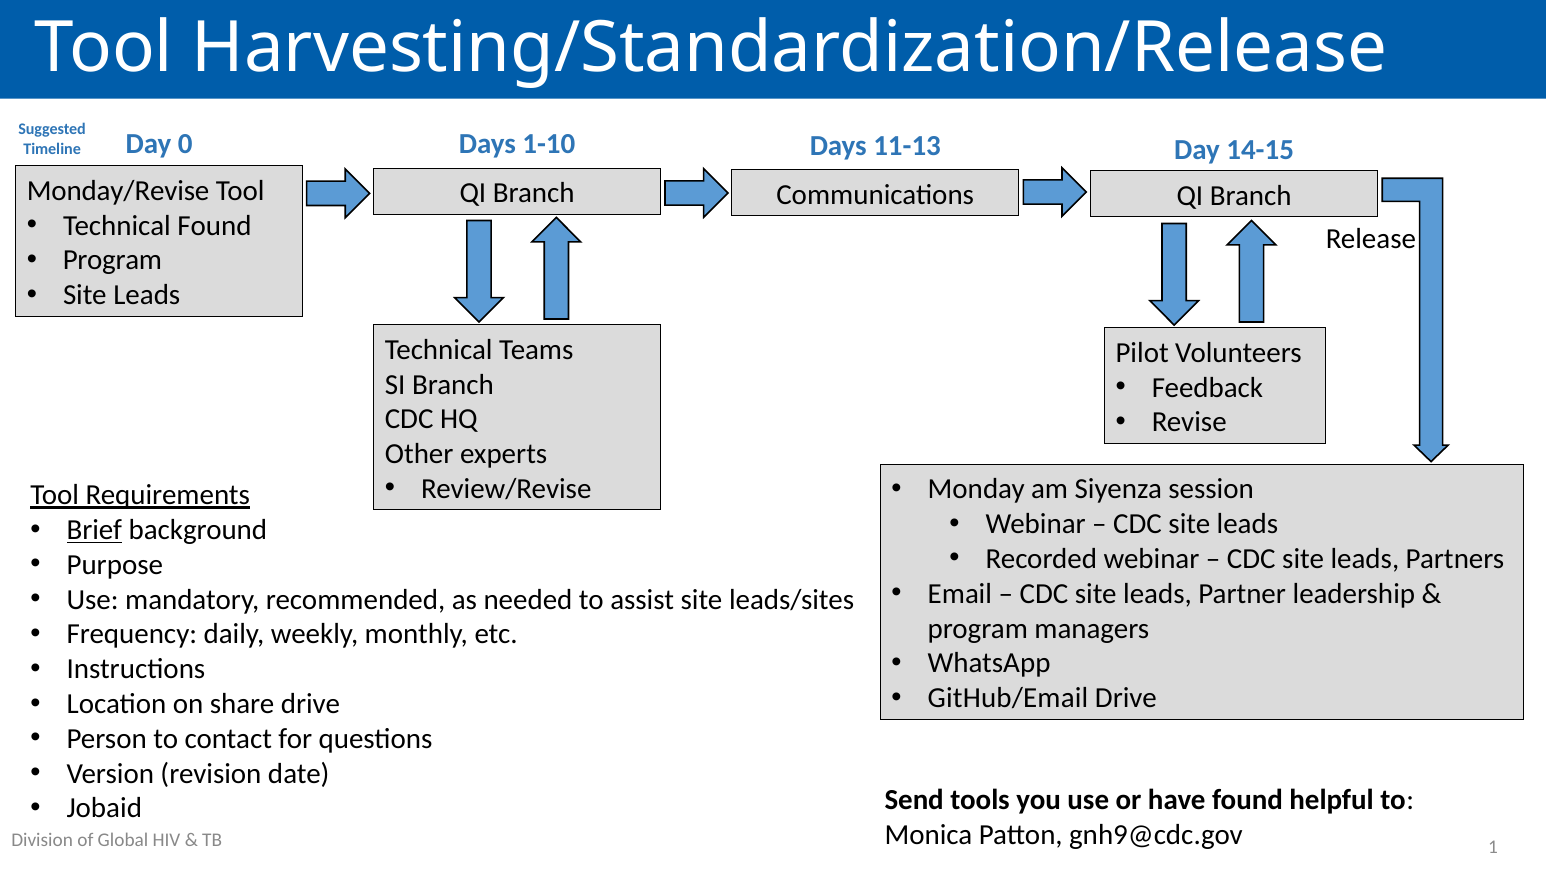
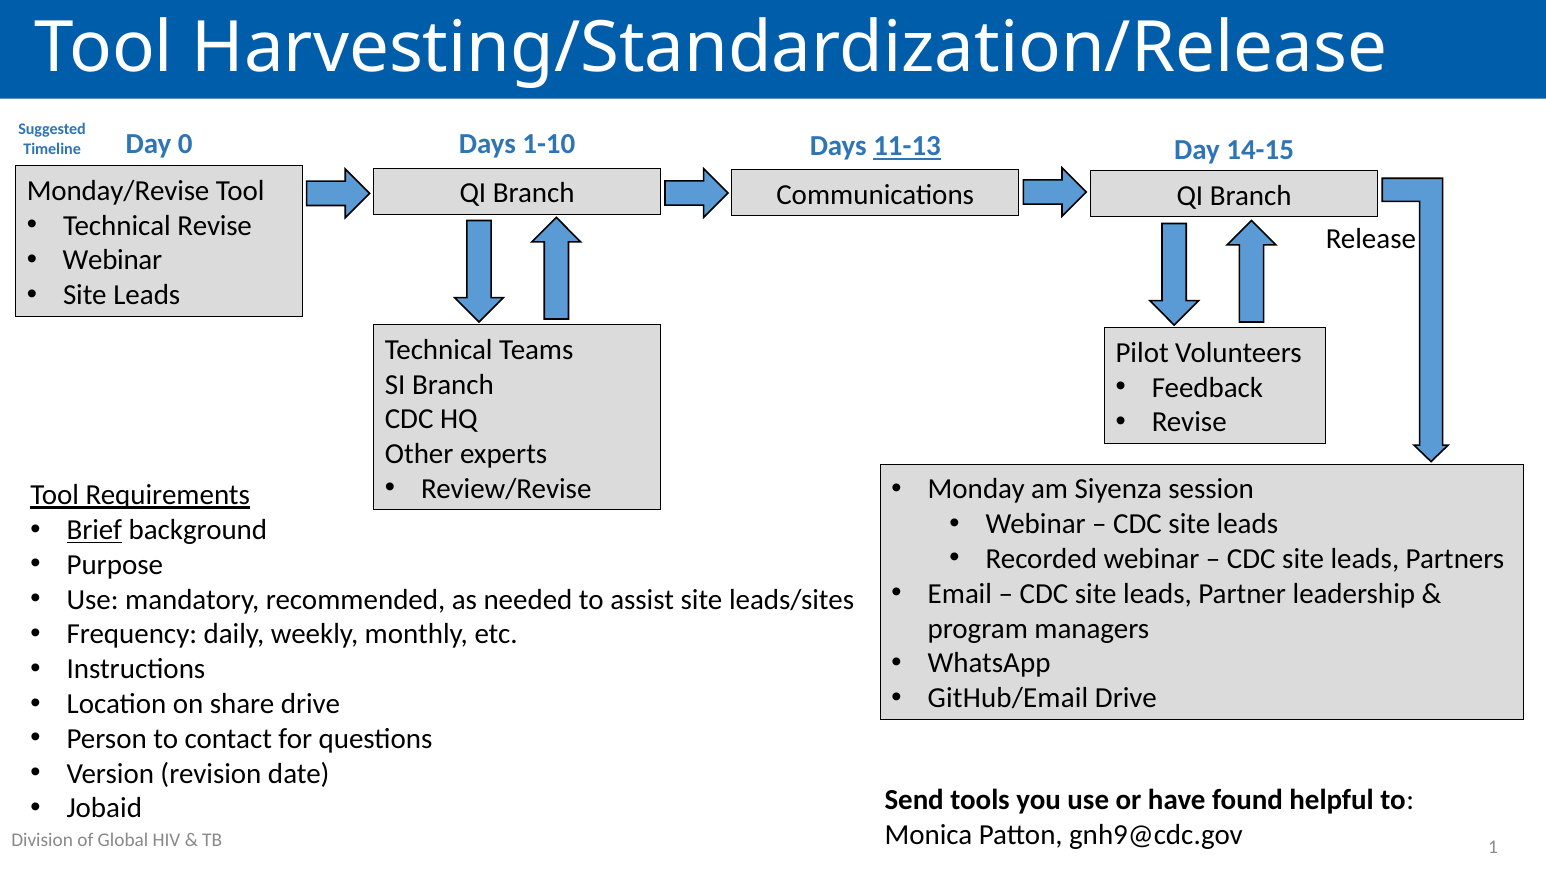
11-13 underline: none -> present (907, 146)
Technical Found: Found -> Revise (215, 225)
Program: Program -> Webinar (112, 260)
